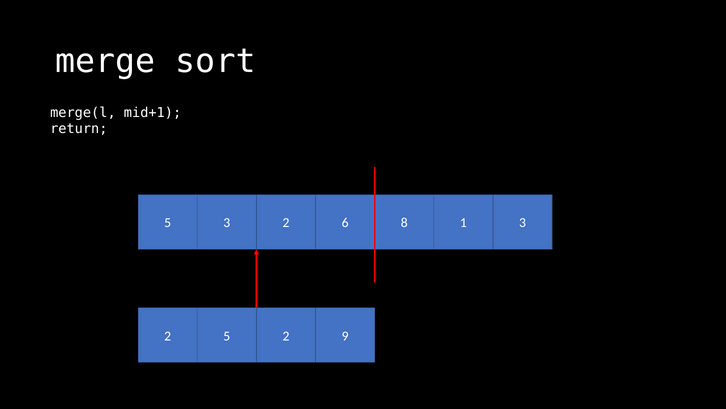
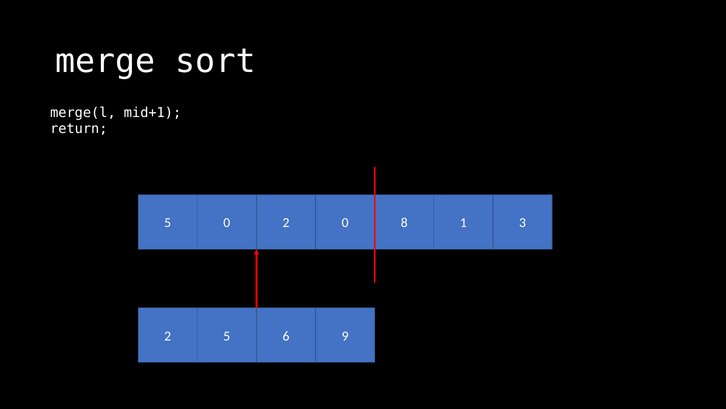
5 3: 3 -> 0 (227, 223)
2 6: 6 -> 0 (345, 223)
5 2: 2 -> 6 (286, 336)
